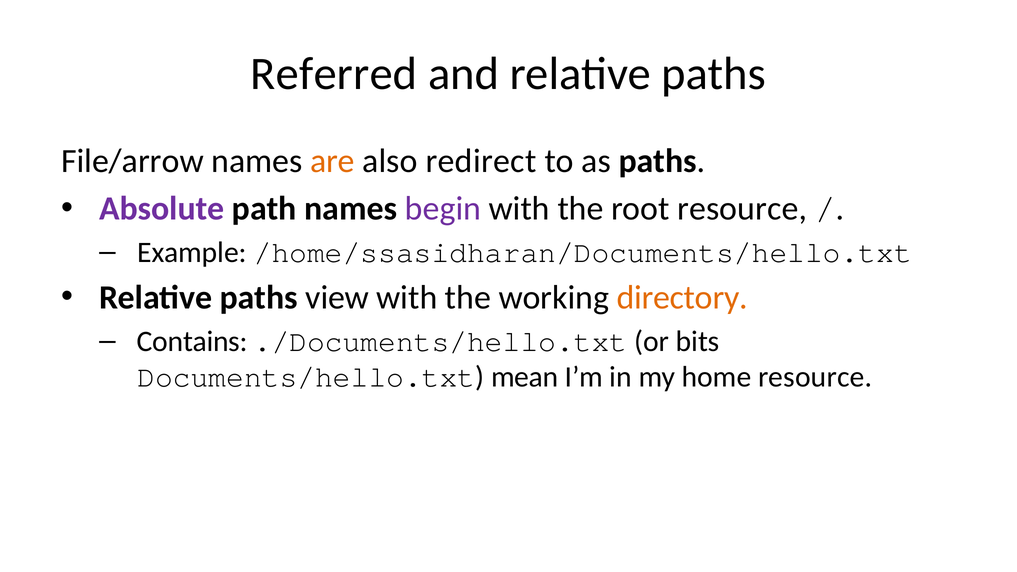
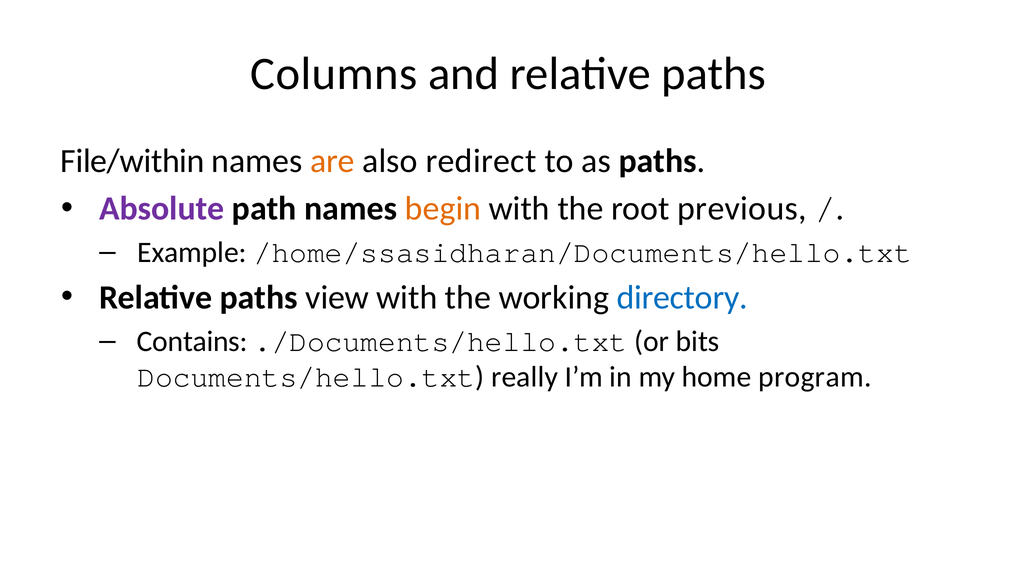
Referred: Referred -> Columns (334, 74)
File/arrow: File/arrow -> File/within (133, 161)
begin colour: purple -> orange (443, 209)
root resource: resource -> previous (742, 209)
directory colour: orange -> blue (682, 298)
mean: mean -> really (525, 377)
home resource: resource -> program (815, 377)
